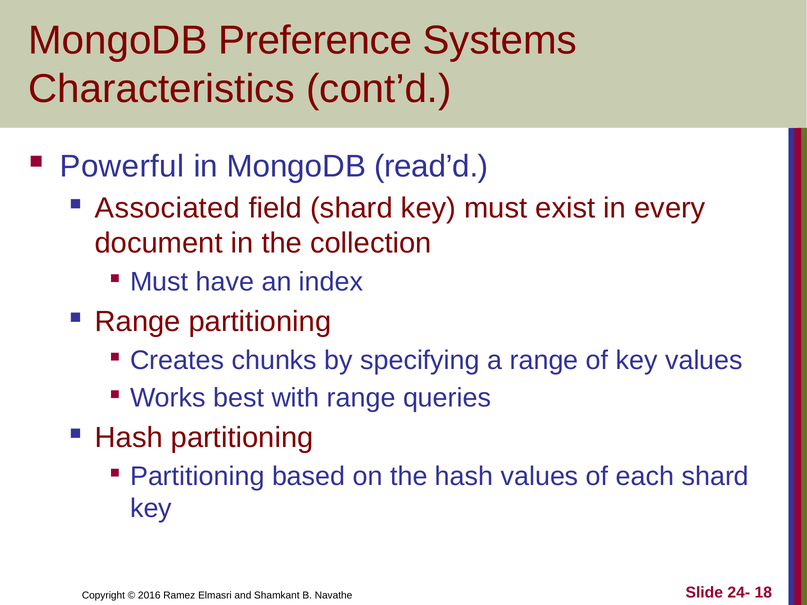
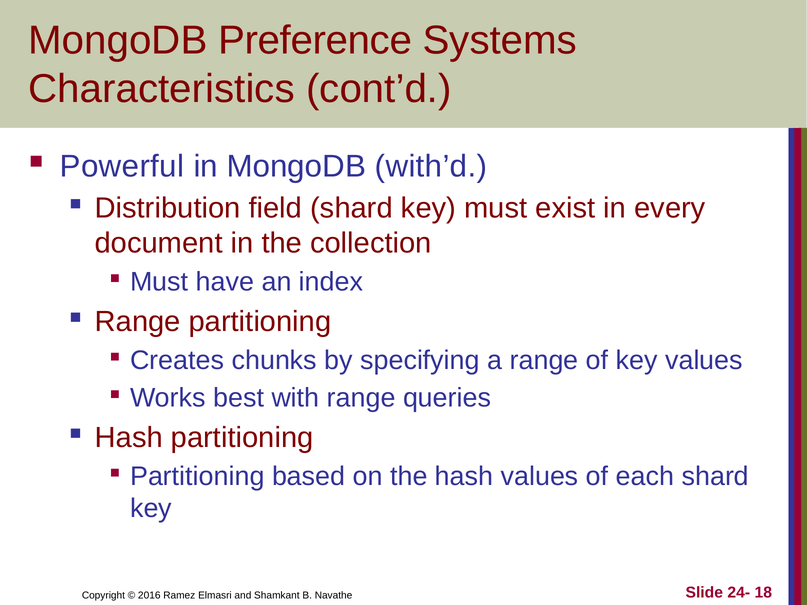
read’d: read’d -> with’d (431, 166)
Associated: Associated -> Distribution (168, 208)
